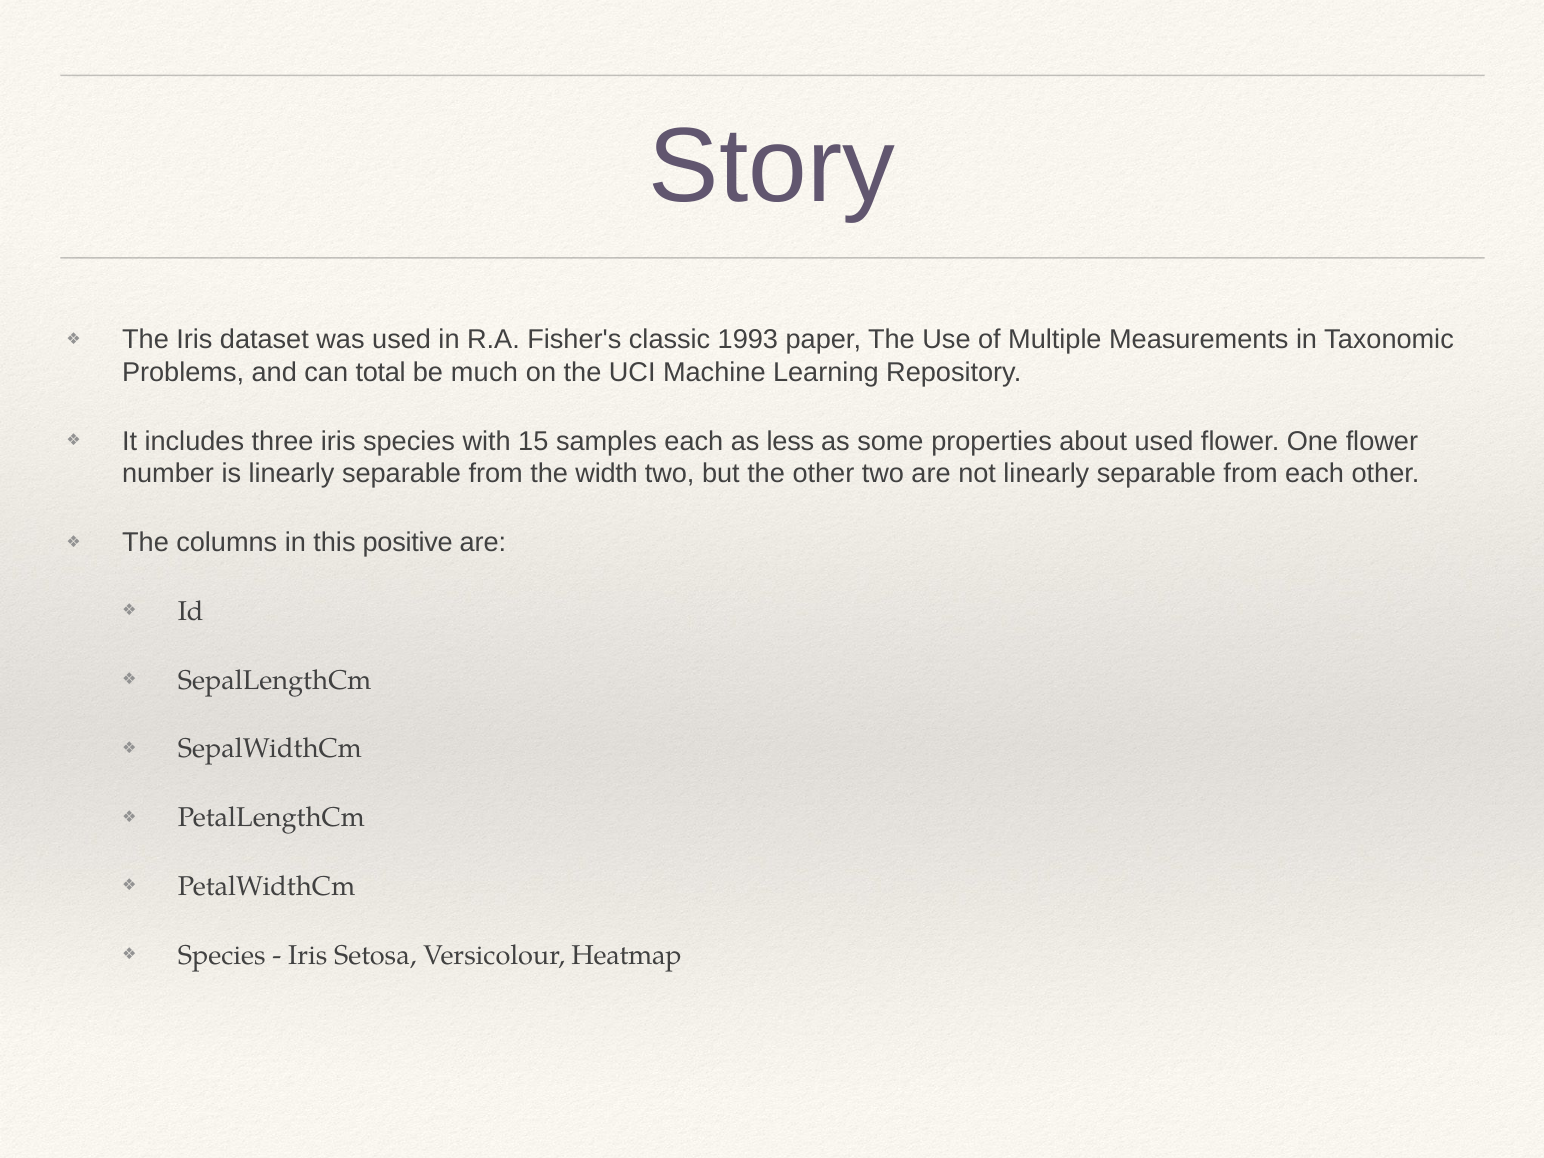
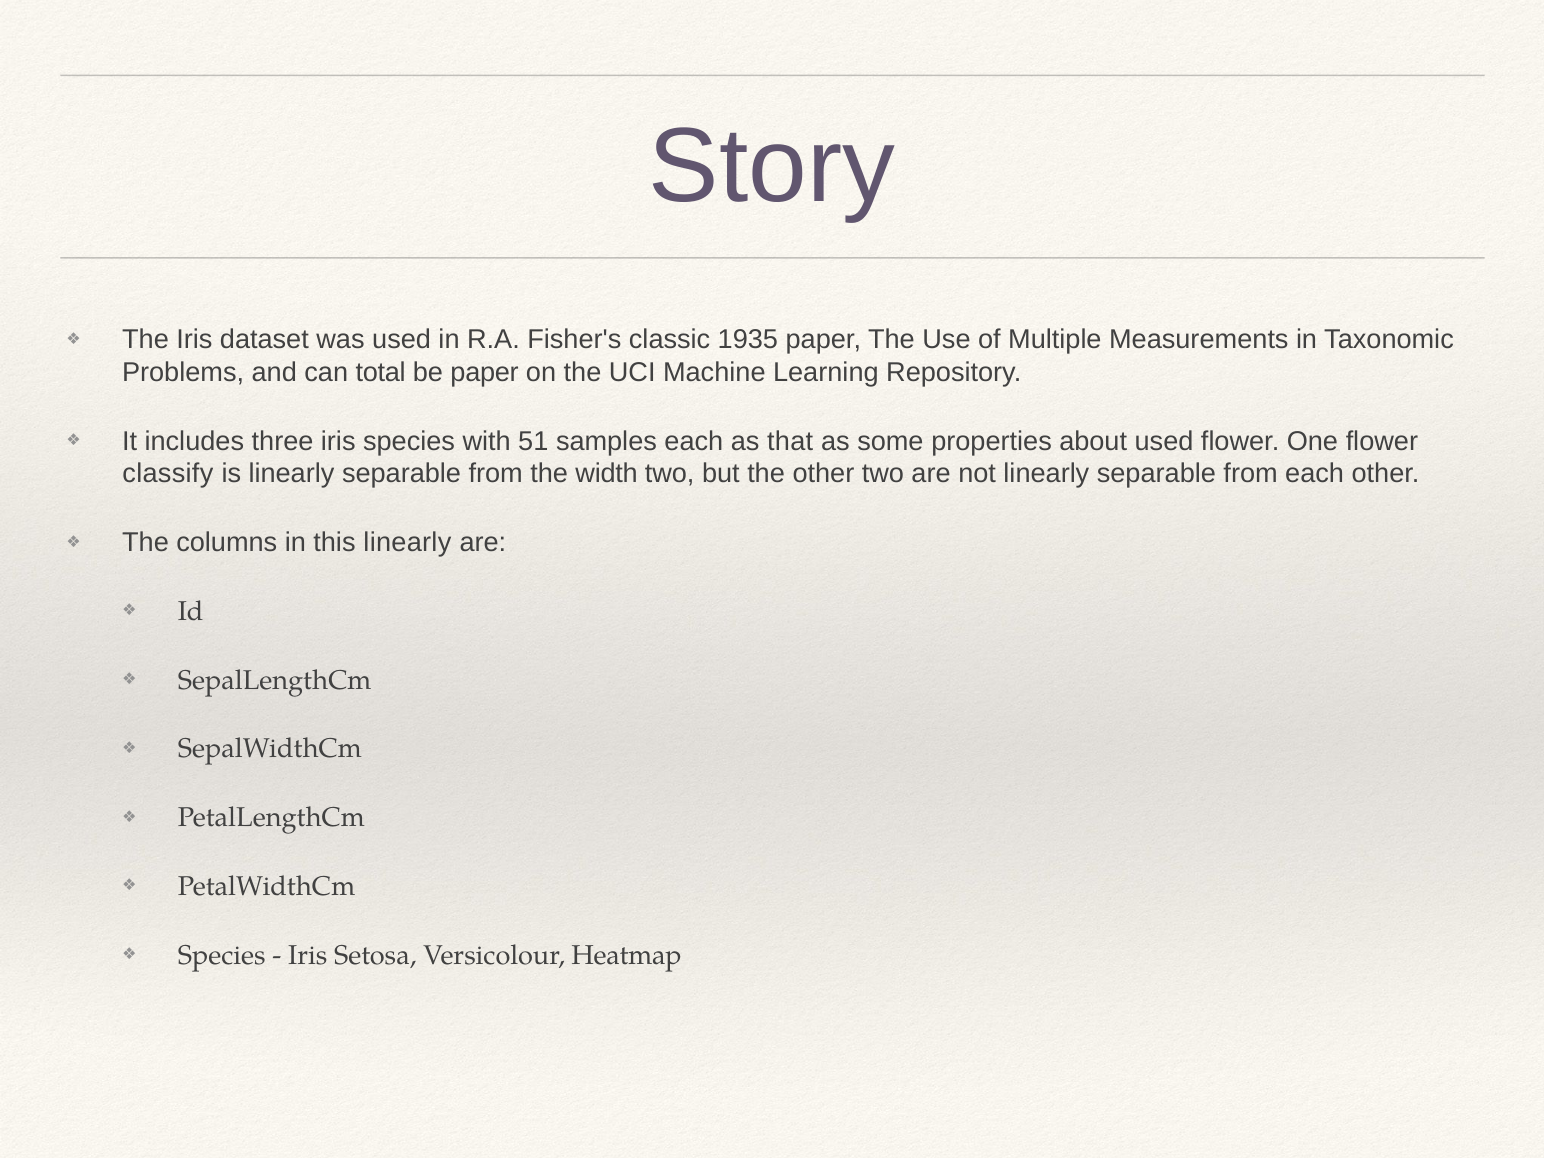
1993: 1993 -> 1935 (748, 340)
be much: much -> paper (485, 373)
15: 15 -> 51 (533, 441)
less: less -> that (790, 441)
number: number -> classify (168, 474)
this positive: positive -> linearly (407, 543)
